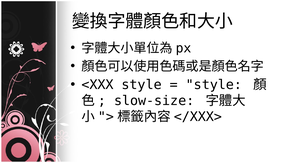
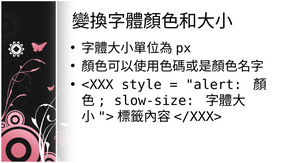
style: style -> alert (214, 85)
